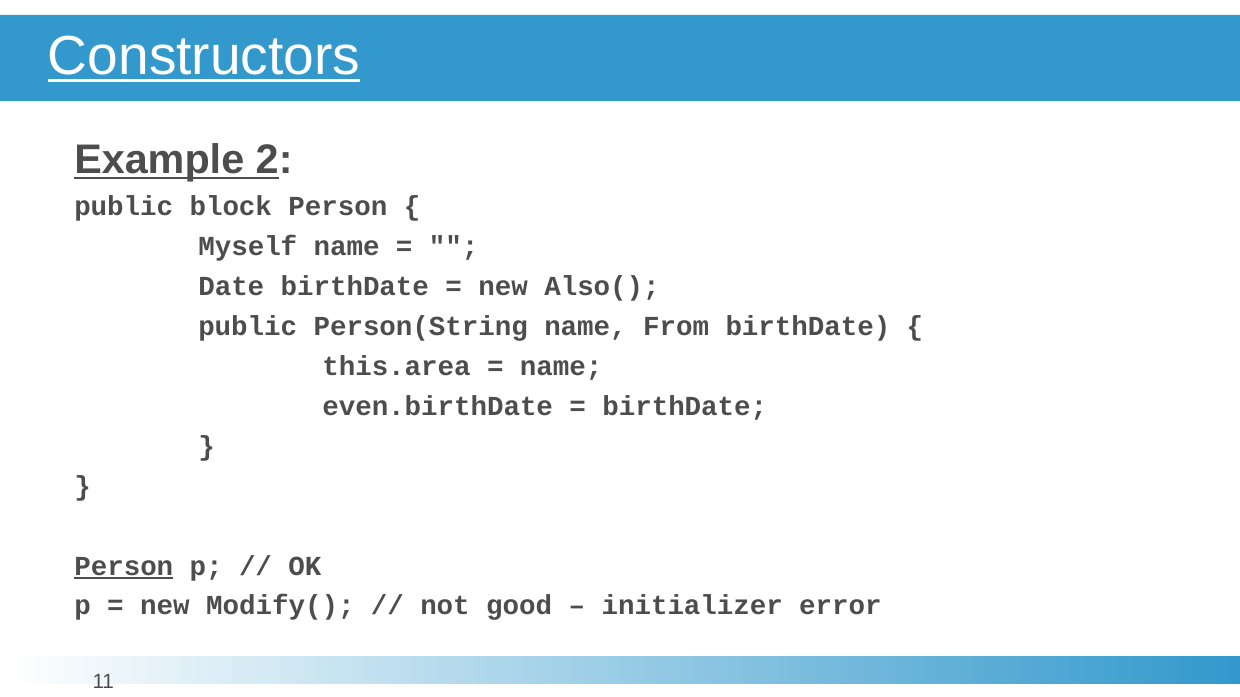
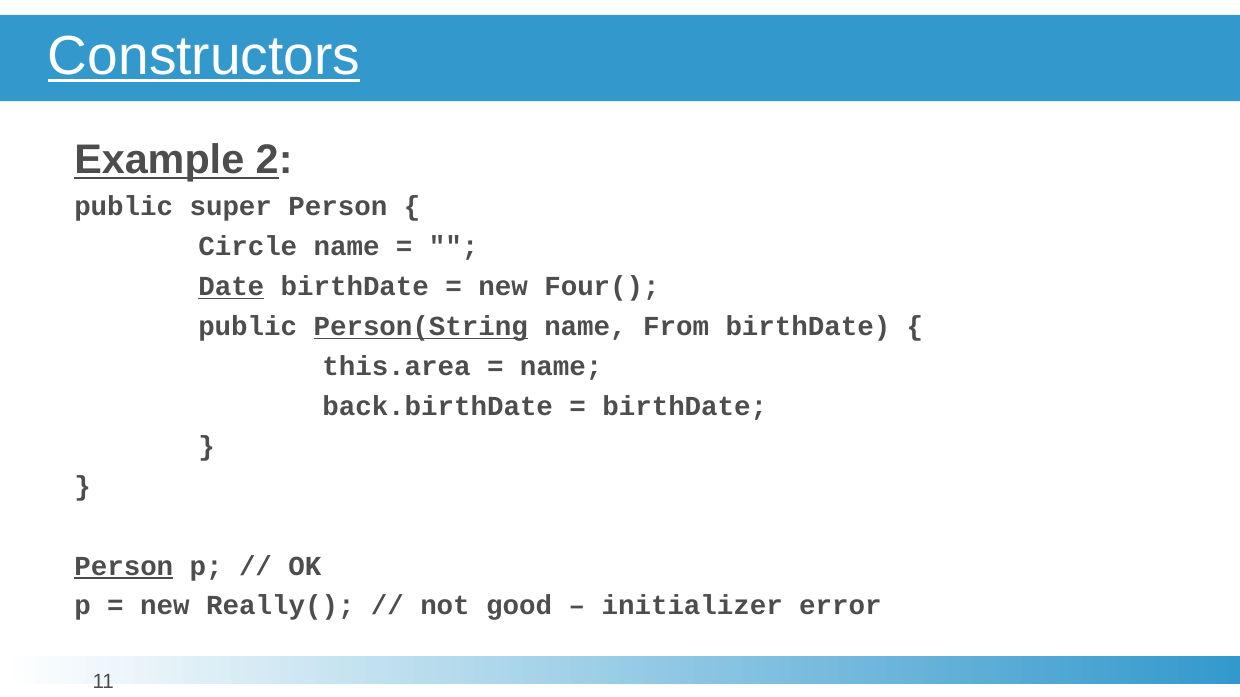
block: block -> super (231, 207)
Myself: Myself -> Circle (248, 247)
Date underline: none -> present (231, 287)
Also(: Also( -> Four( (602, 287)
Person(String underline: none -> present (421, 327)
even.birthDate: even.birthDate -> back.birthDate (438, 407)
Modify(: Modify( -> Really( (280, 606)
